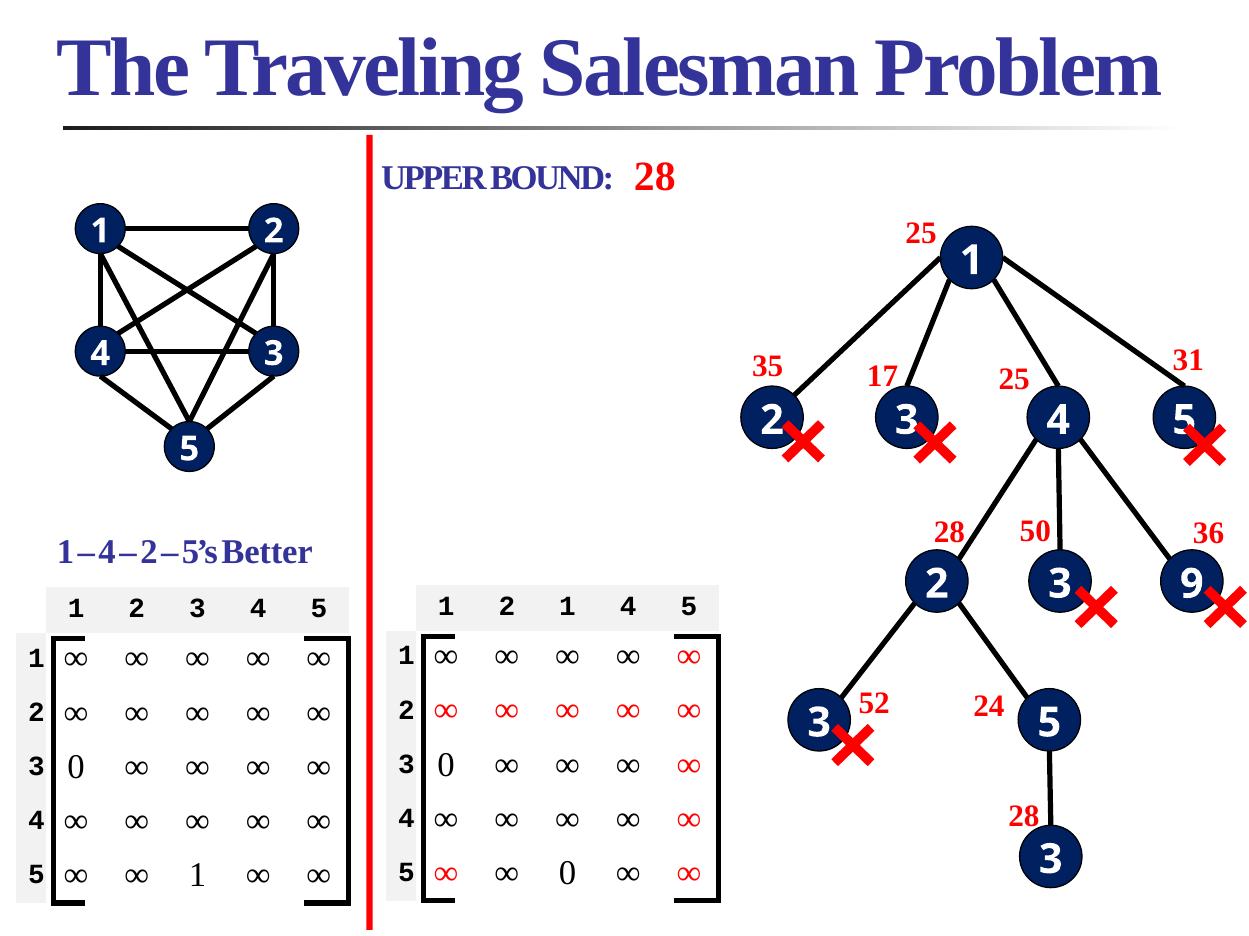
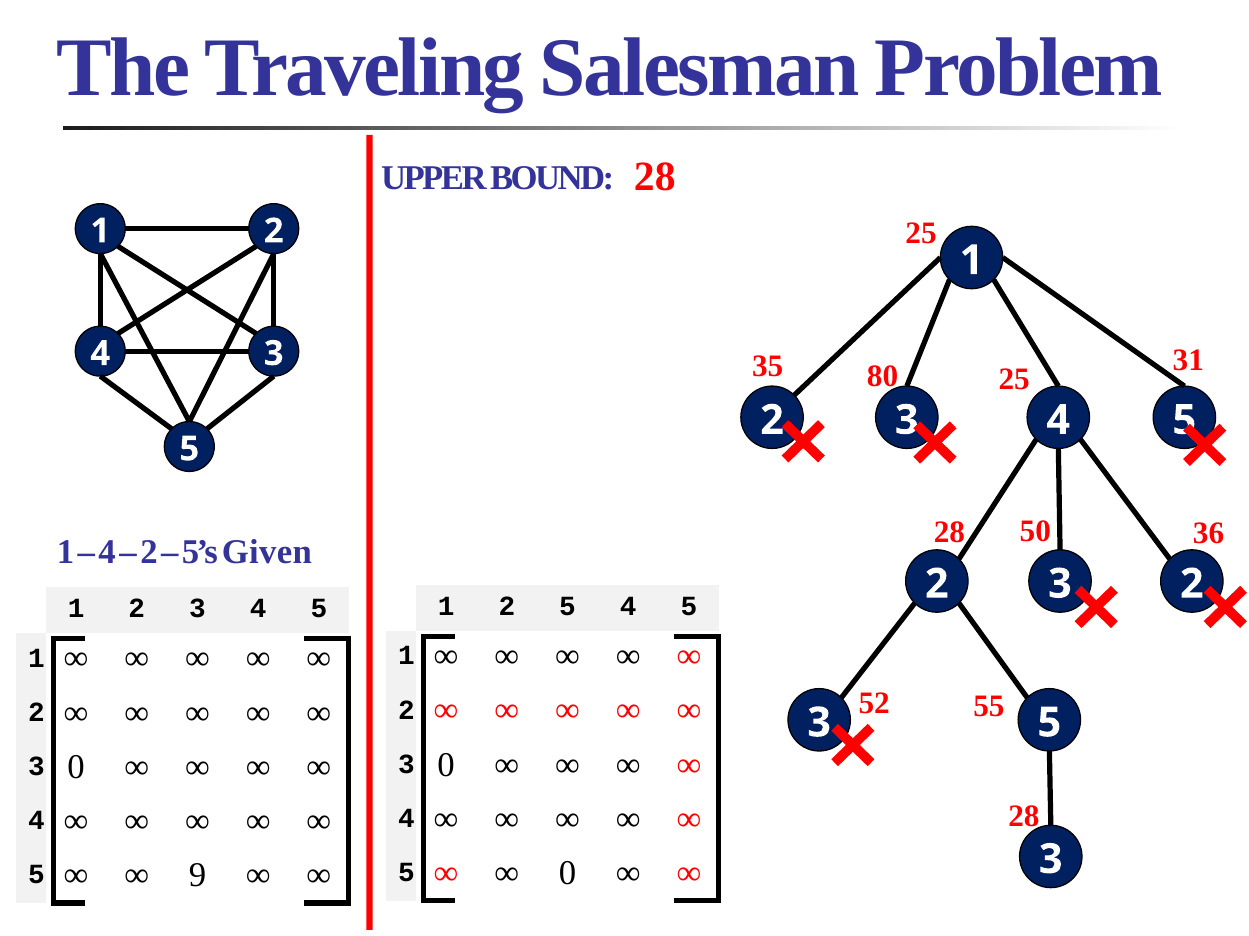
17: 17 -> 80 (883, 376)
Better: Better -> Given (267, 552)
3 9: 9 -> 2 (1192, 584)
2 1: 1 -> 5 (568, 606)
24: 24 -> 55 (989, 707)
1: 1 -> 9 (197, 876)
